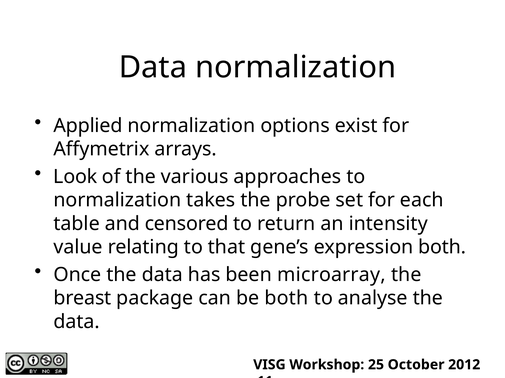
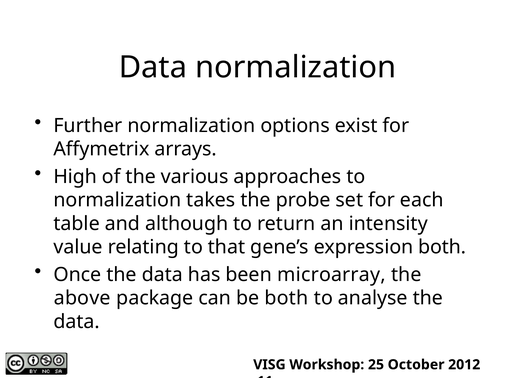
Applied: Applied -> Further (88, 126)
Look: Look -> High (75, 177)
censored: censored -> although (187, 224)
breast: breast -> above (82, 299)
